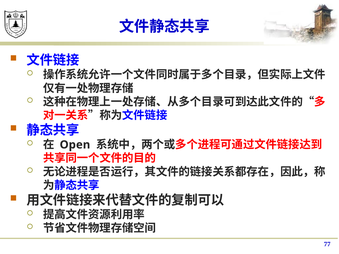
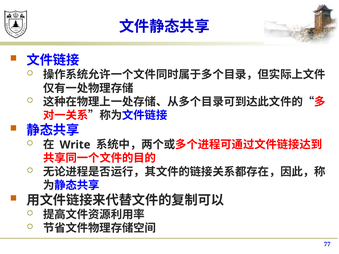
Open: Open -> Write (75, 145)
